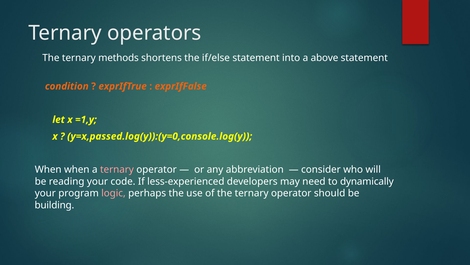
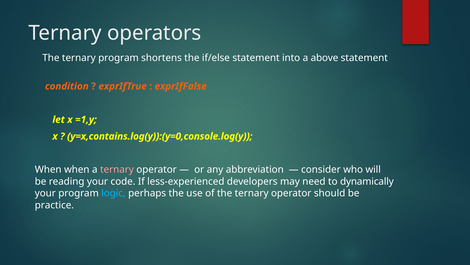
ternary methods: methods -> program (118, 58)
y=x,passed.log(y)):(y=0,console.log(y: y=x,passed.log(y)):(y=0,console.log(y -> y=x,contains.log(y)):(y=0,console.log(y (160, 136)
logic colour: pink -> light blue (113, 193)
building: building -> practice (54, 205)
